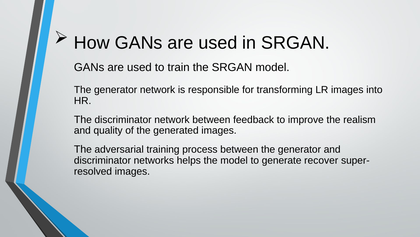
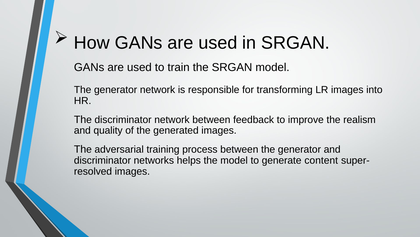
recover: recover -> content (321, 160)
